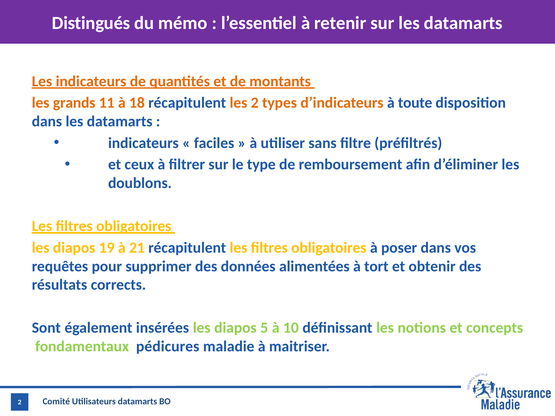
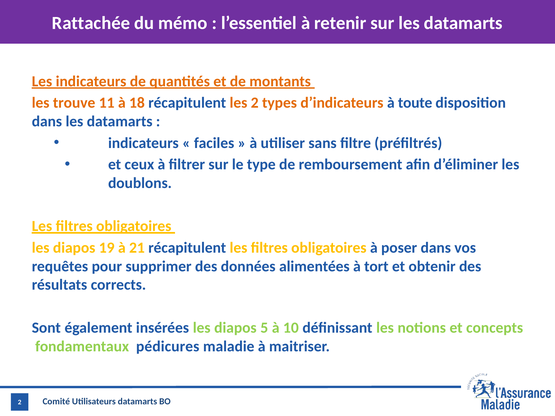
Distingués: Distingués -> Rattachée (91, 23)
grands: grands -> trouve (74, 103)
